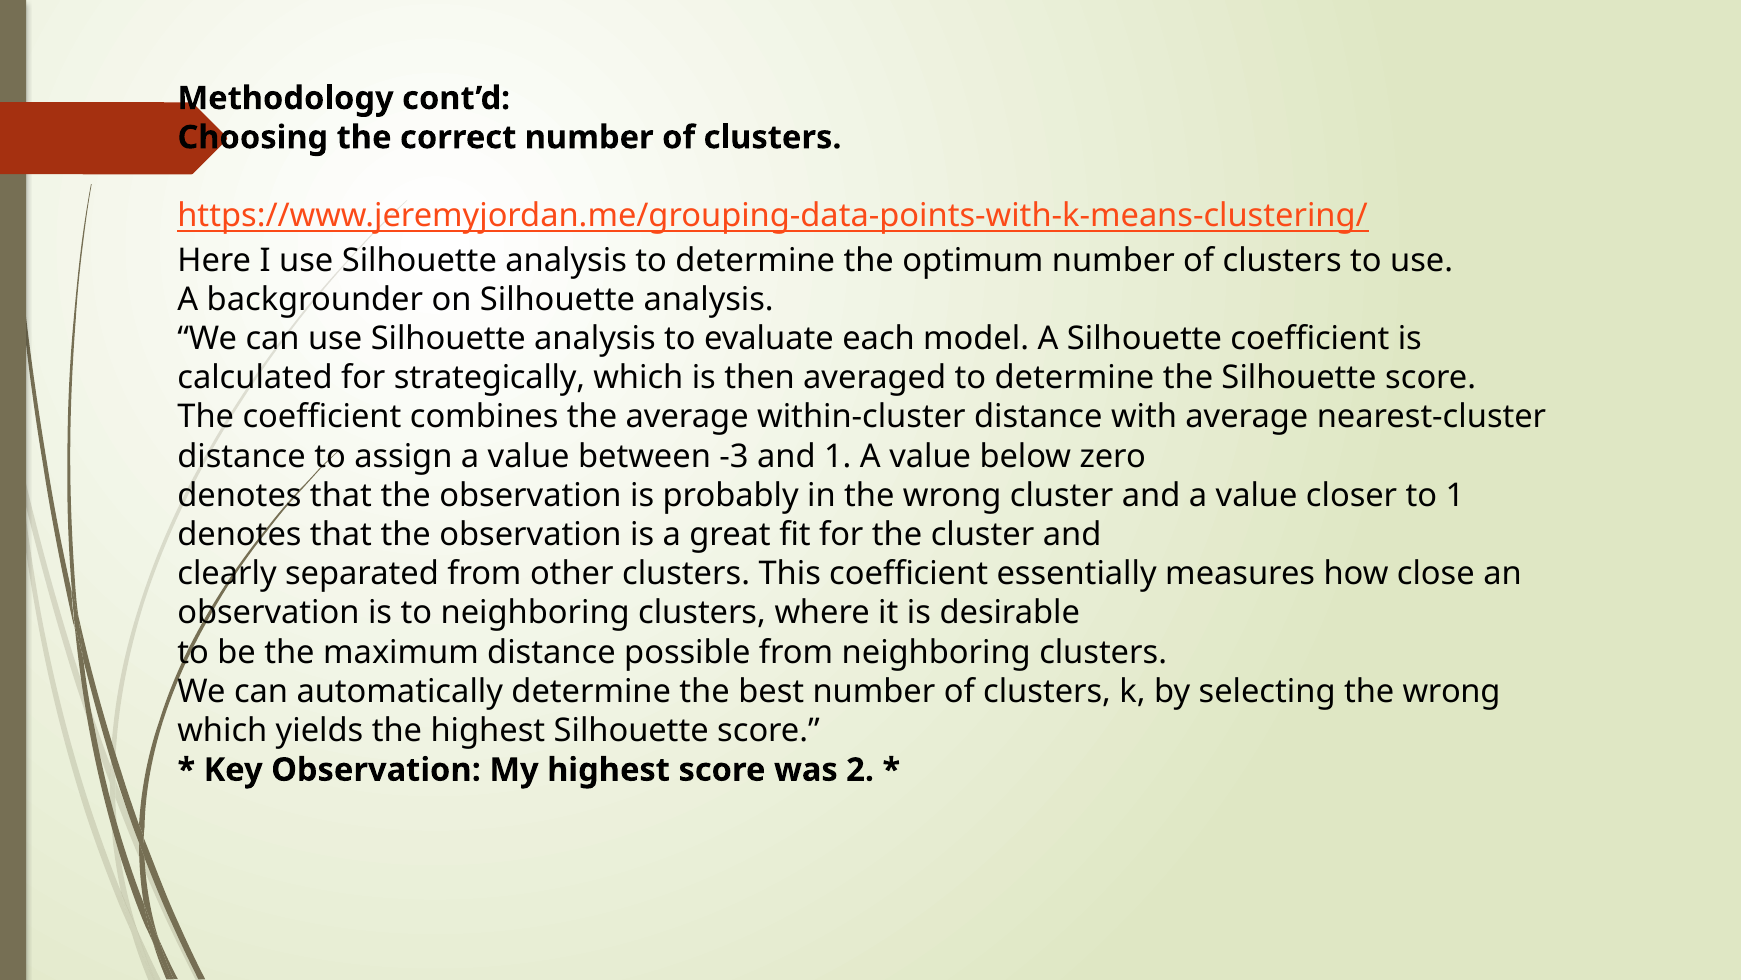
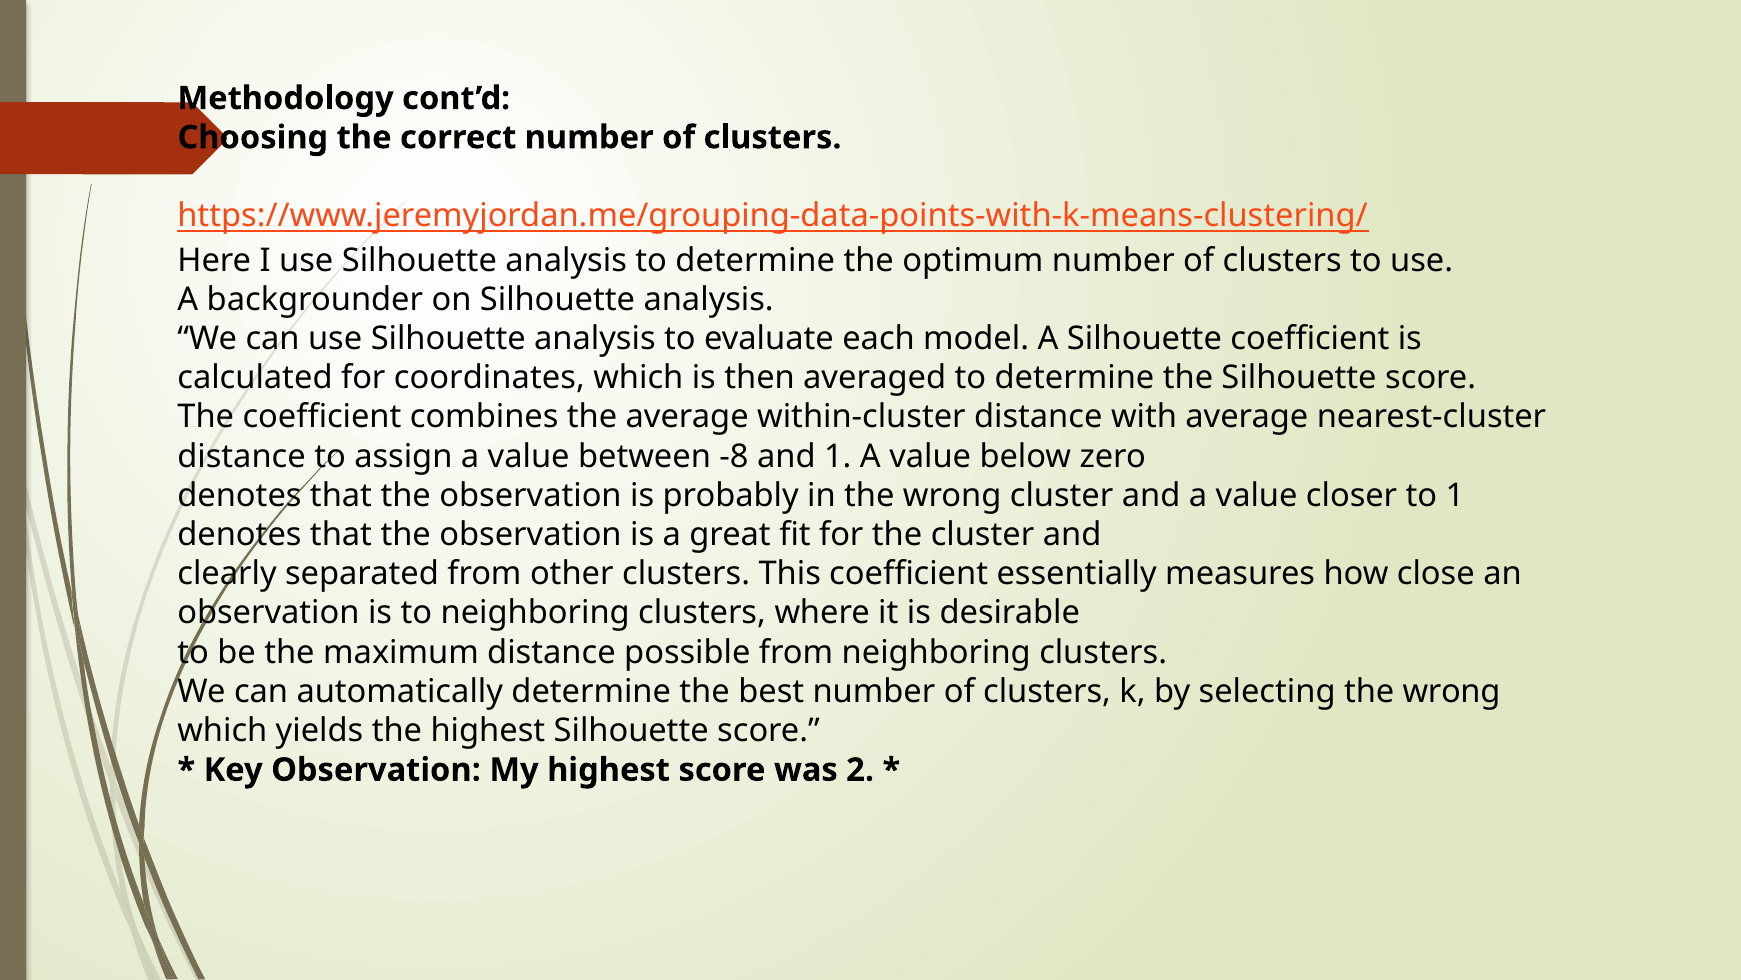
strategically: strategically -> coordinates (489, 378)
-3: -3 -> -8 (734, 456)
